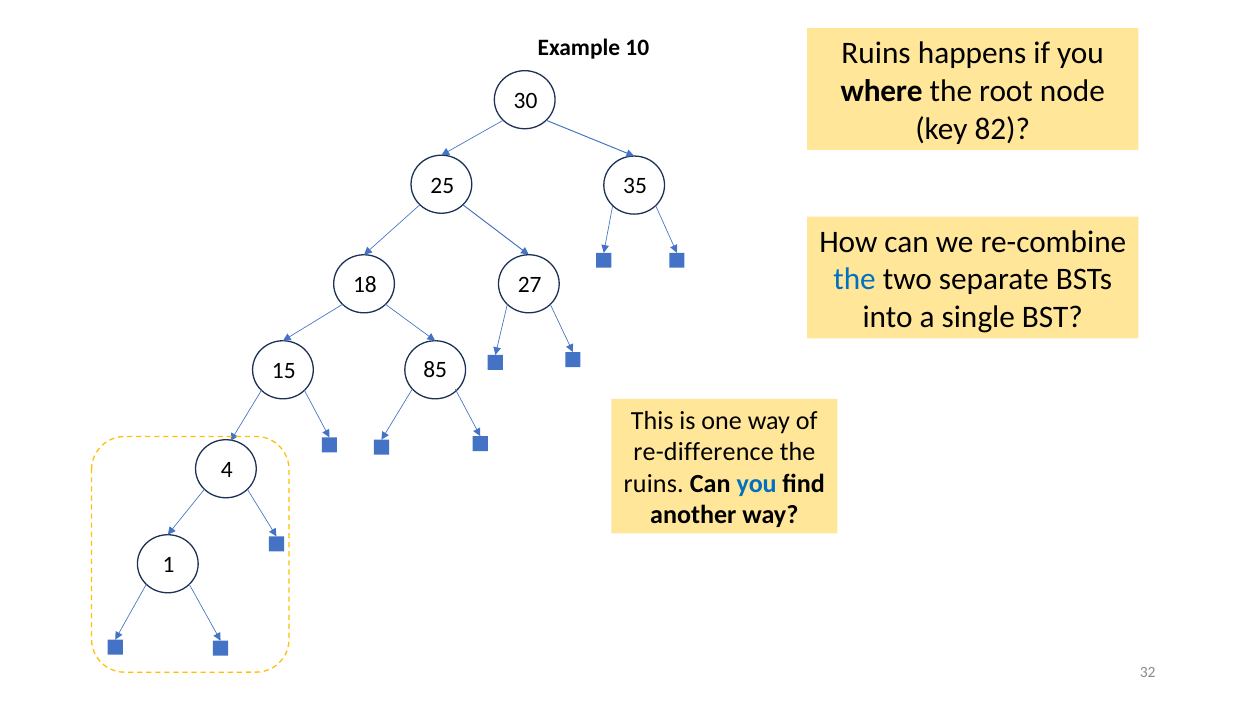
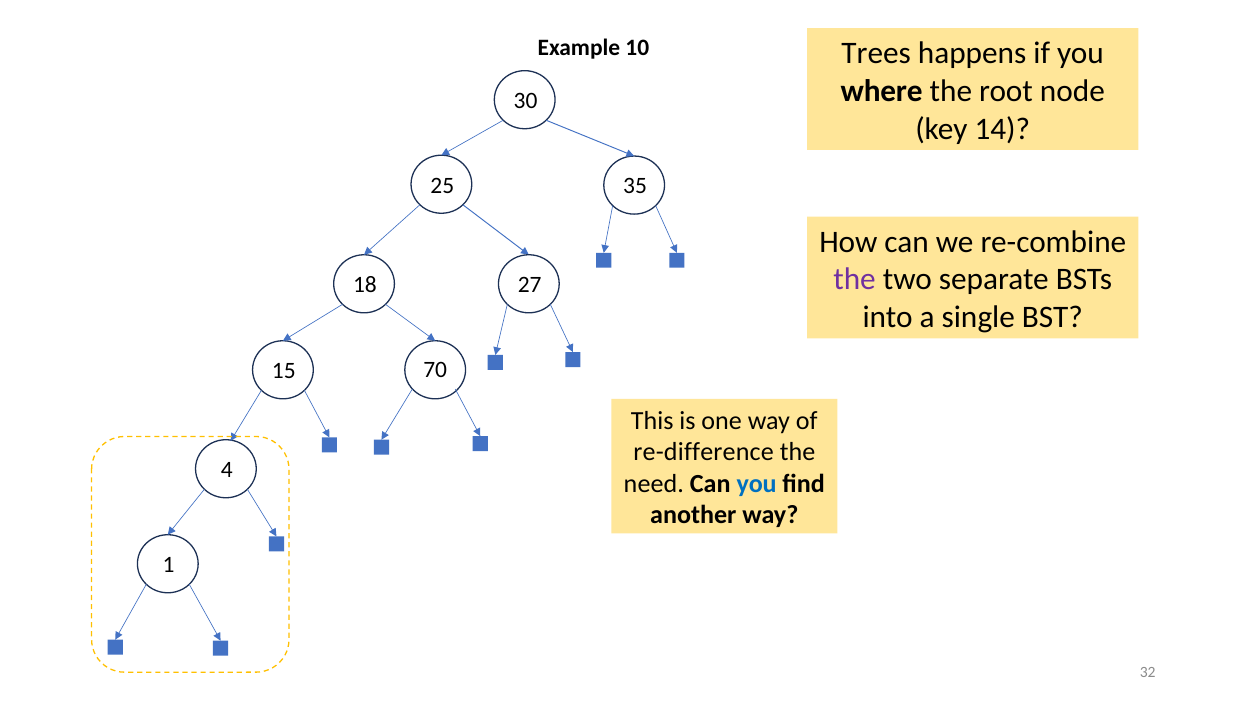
Ruins: Ruins -> Trees (876, 54)
82: 82 -> 14 (1002, 129)
the colour: blue -> purple (855, 280)
85: 85 -> 70 (435, 369)
ruins: ruins -> need (654, 483)
